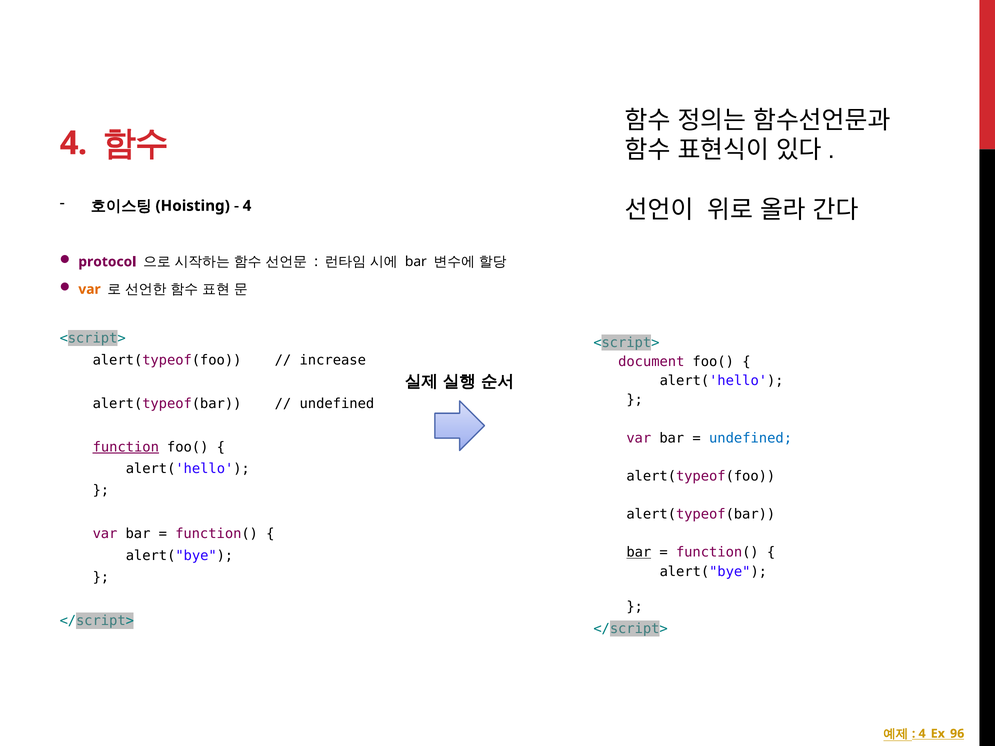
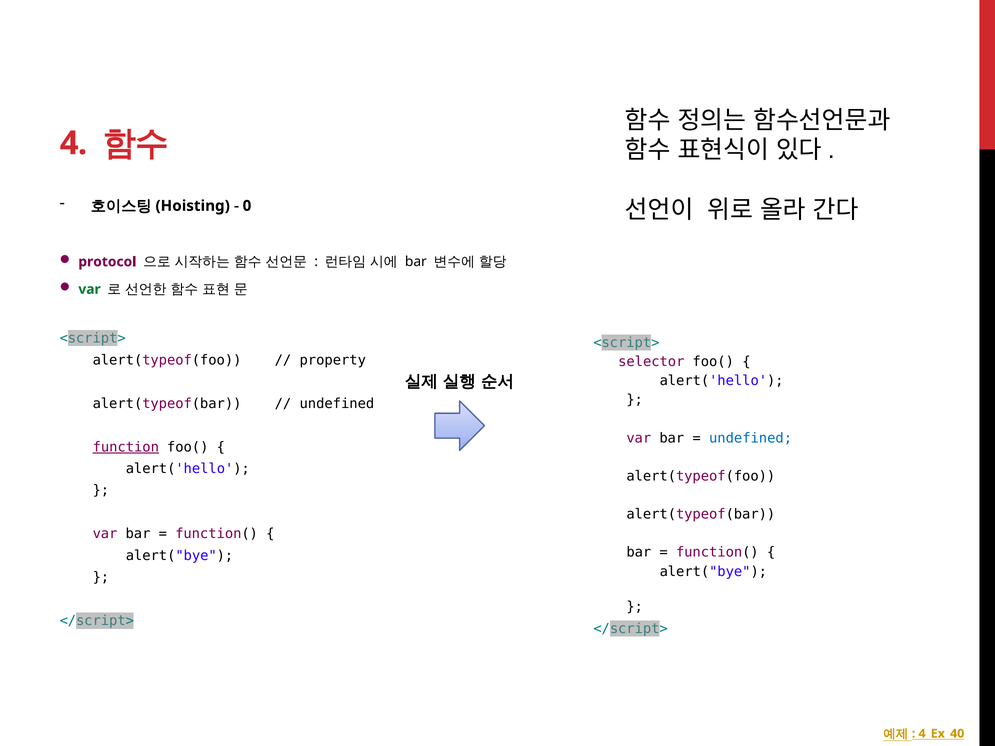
4: 4 -> 0 (247, 206)
var colour: orange -> green (89, 289)
increase: increase -> property (333, 360)
document: document -> selector (651, 362)
bar underline: present -> none (639, 553)
4_Ex_96: 4_Ex_96 -> 4_Ex_40 (941, 734)
